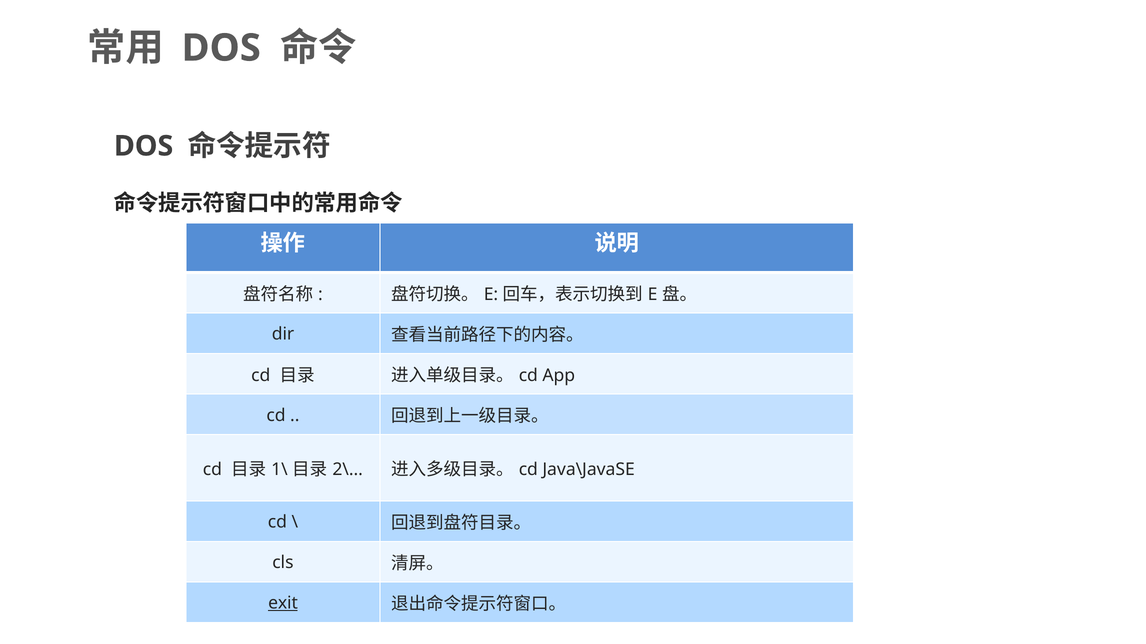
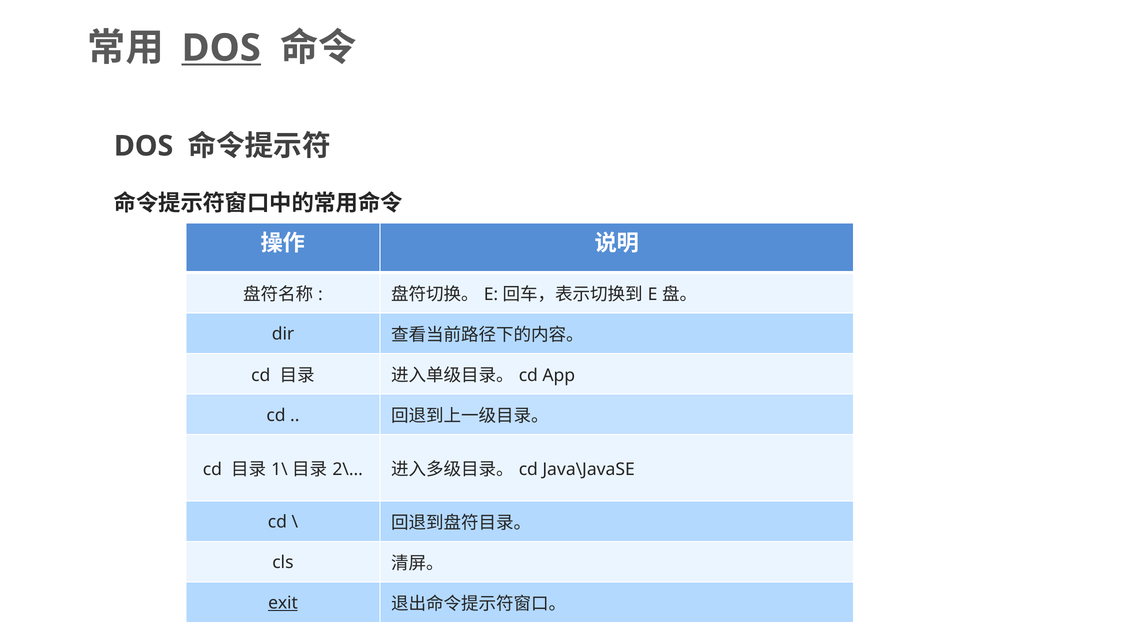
DOS underline: none -> present (221, 48)
